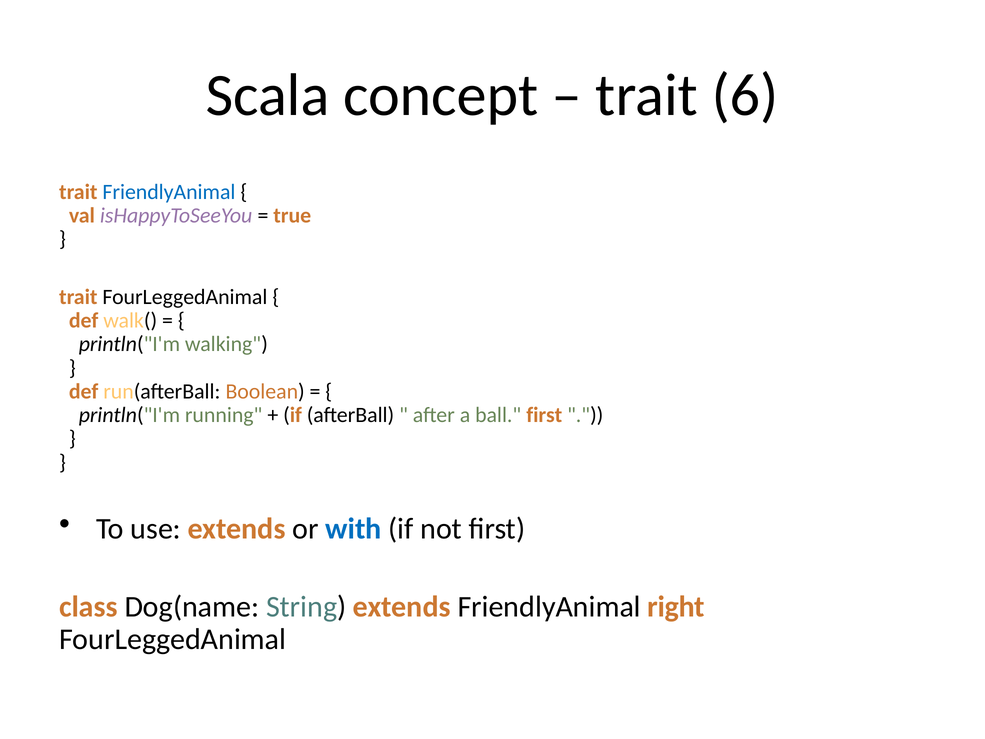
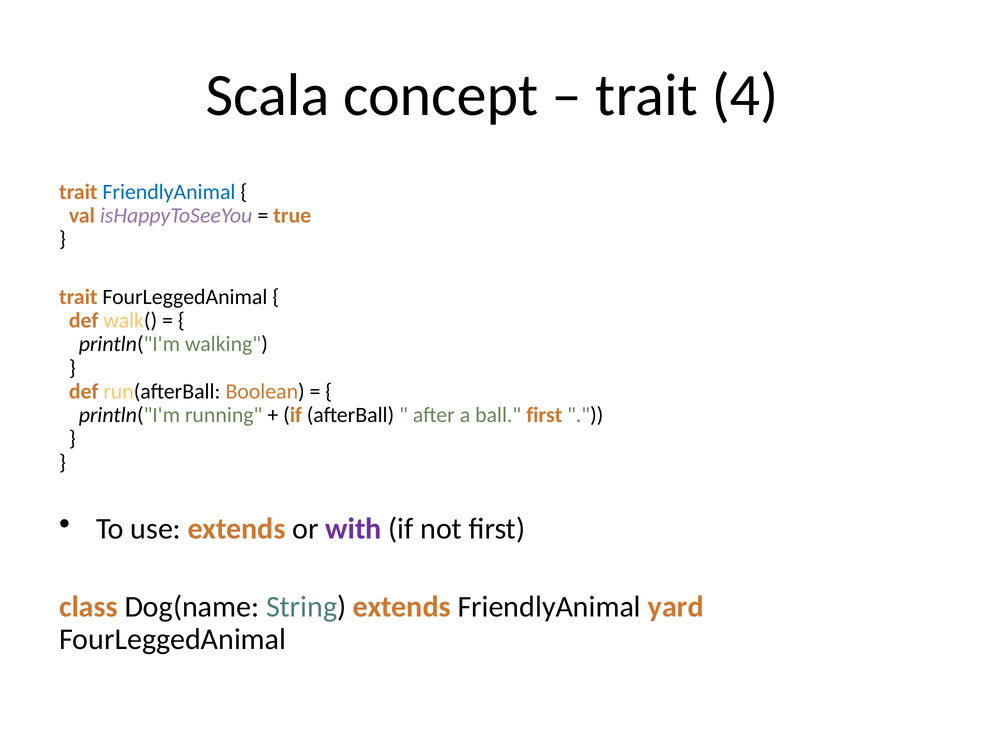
6: 6 -> 4 (745, 95)
with colour: blue -> purple (354, 529)
right: right -> yard (676, 606)
